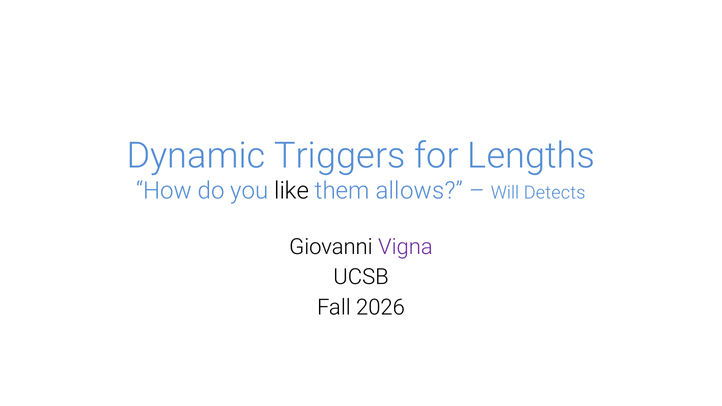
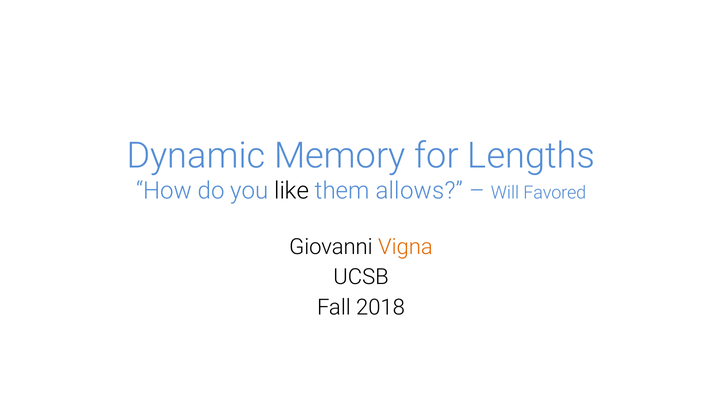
Triggers: Triggers -> Memory (340, 156)
Detects: Detects -> Favored (555, 193)
Vigna colour: purple -> orange (405, 247)
2026: 2026 -> 2018 (380, 308)
